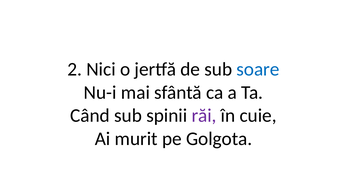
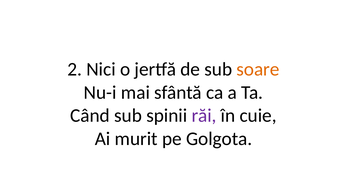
soare colour: blue -> orange (258, 69)
